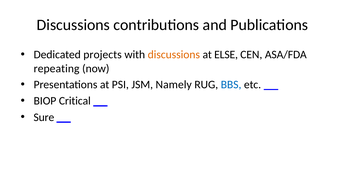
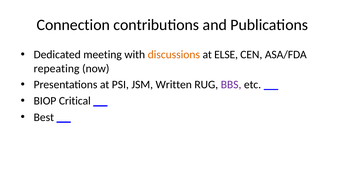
Discussions: Discussions -> Connection (73, 25)
projects: projects -> meeting (103, 55)
Namely: Namely -> Written (174, 85)
BBS colour: blue -> purple (231, 85)
Sure: Sure -> Best (44, 117)
